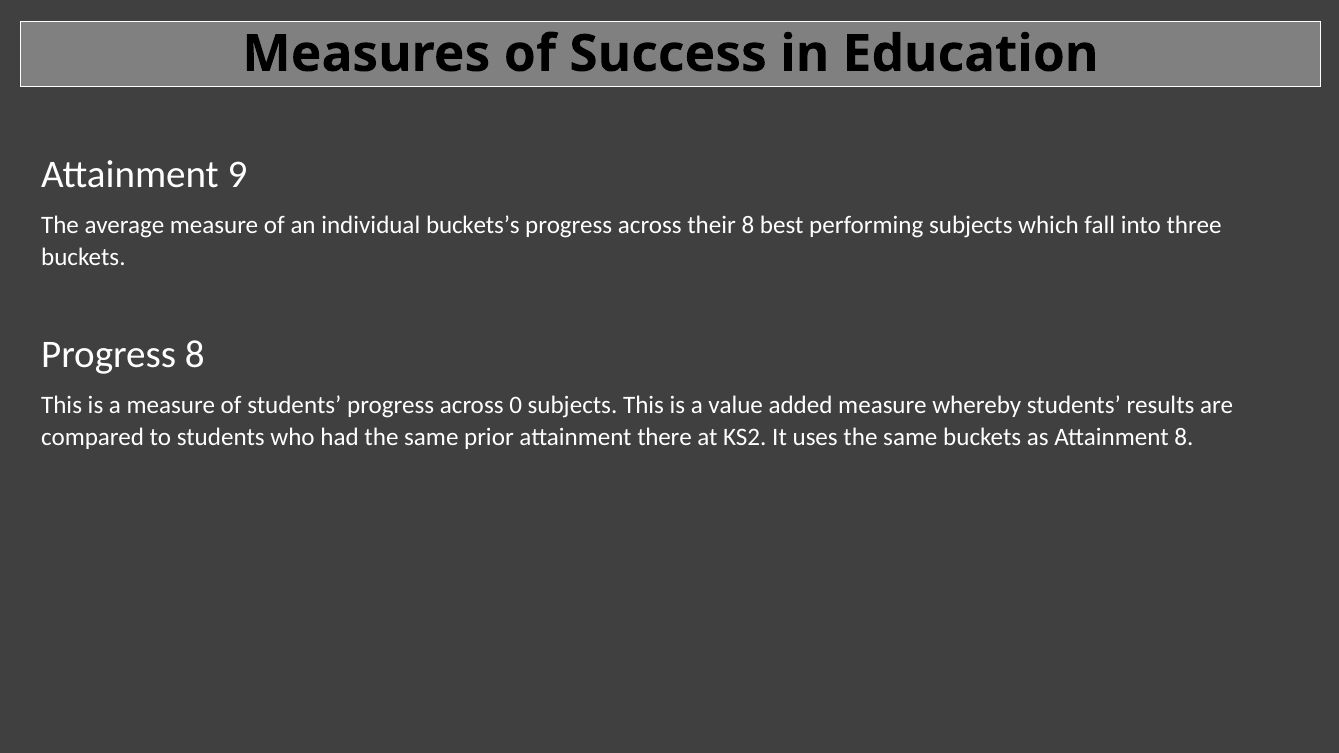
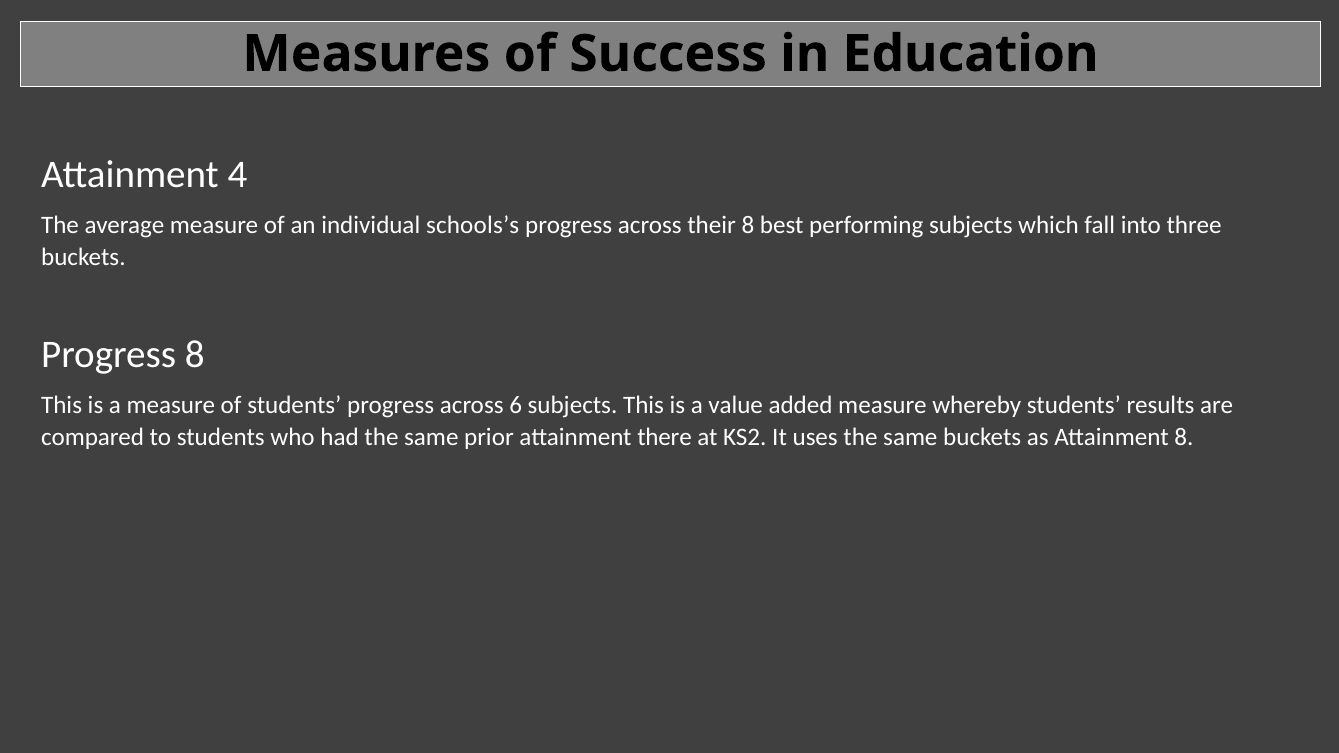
9: 9 -> 4 (237, 175)
buckets’s: buckets’s -> schools’s (473, 225)
0: 0 -> 6 (516, 406)
